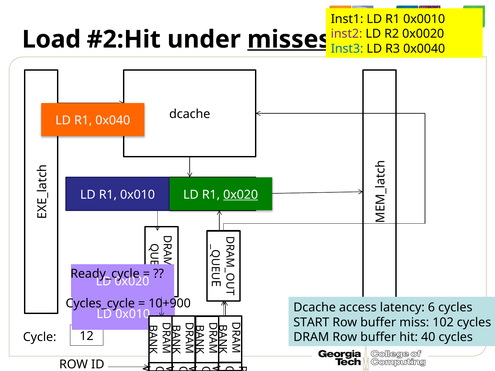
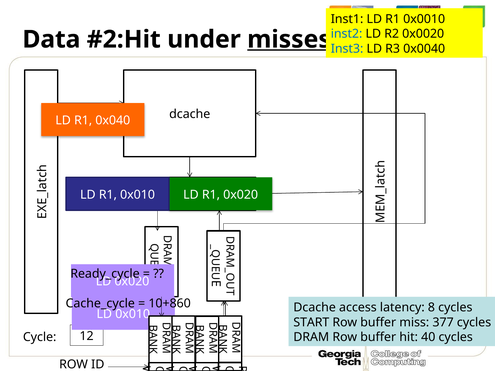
inst2 colour: purple -> blue (347, 34)
Load: Load -> Data (51, 39)
0x020 underline: present -> none (241, 195)
Cycles_cycle: Cycles_cycle -> Cache_cycle (100, 304)
10+900: 10+900 -> 10+860 (170, 304)
6: 6 -> 8 (431, 308)
102: 102 -> 377 (443, 323)
